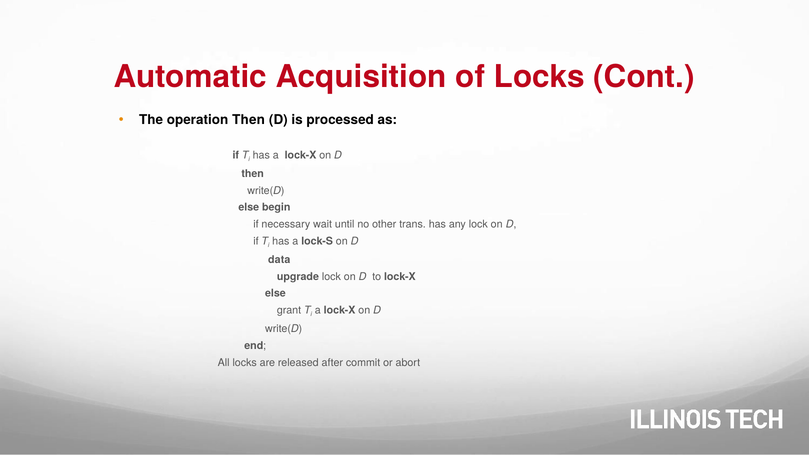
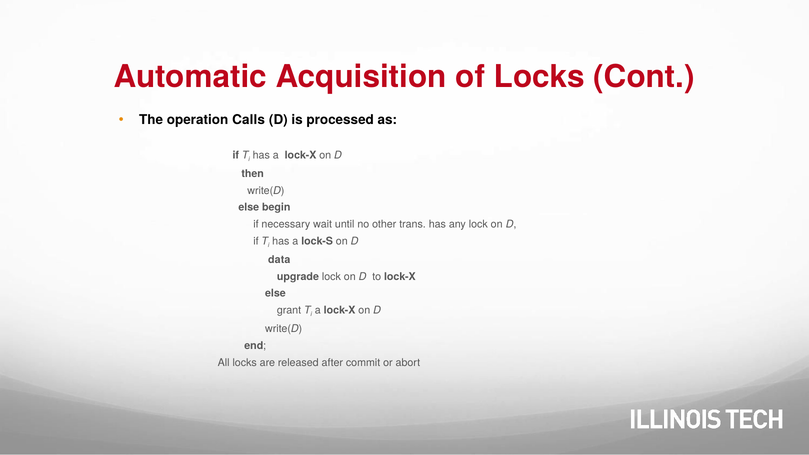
operation Then: Then -> Calls (249, 120)
